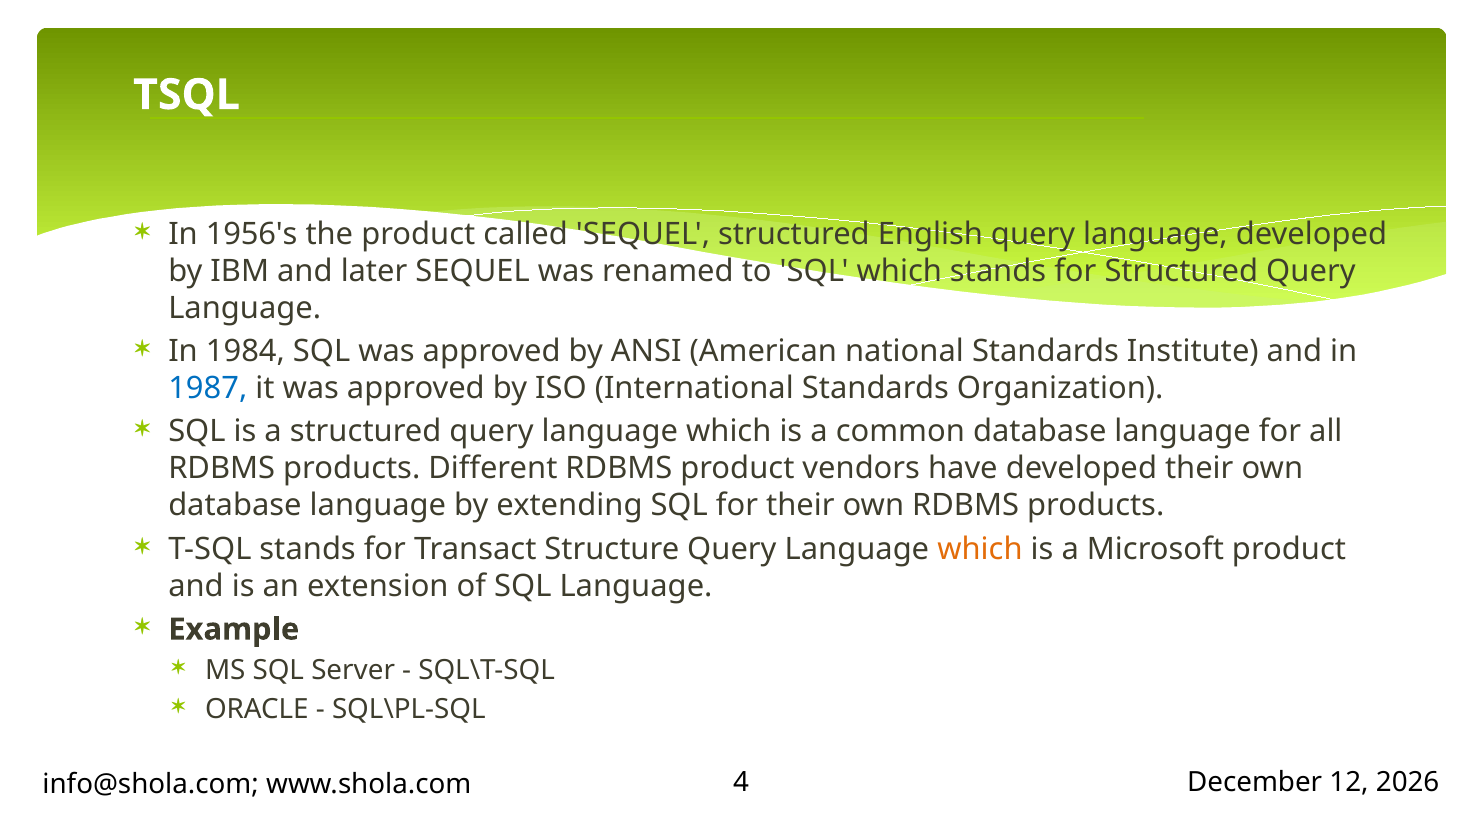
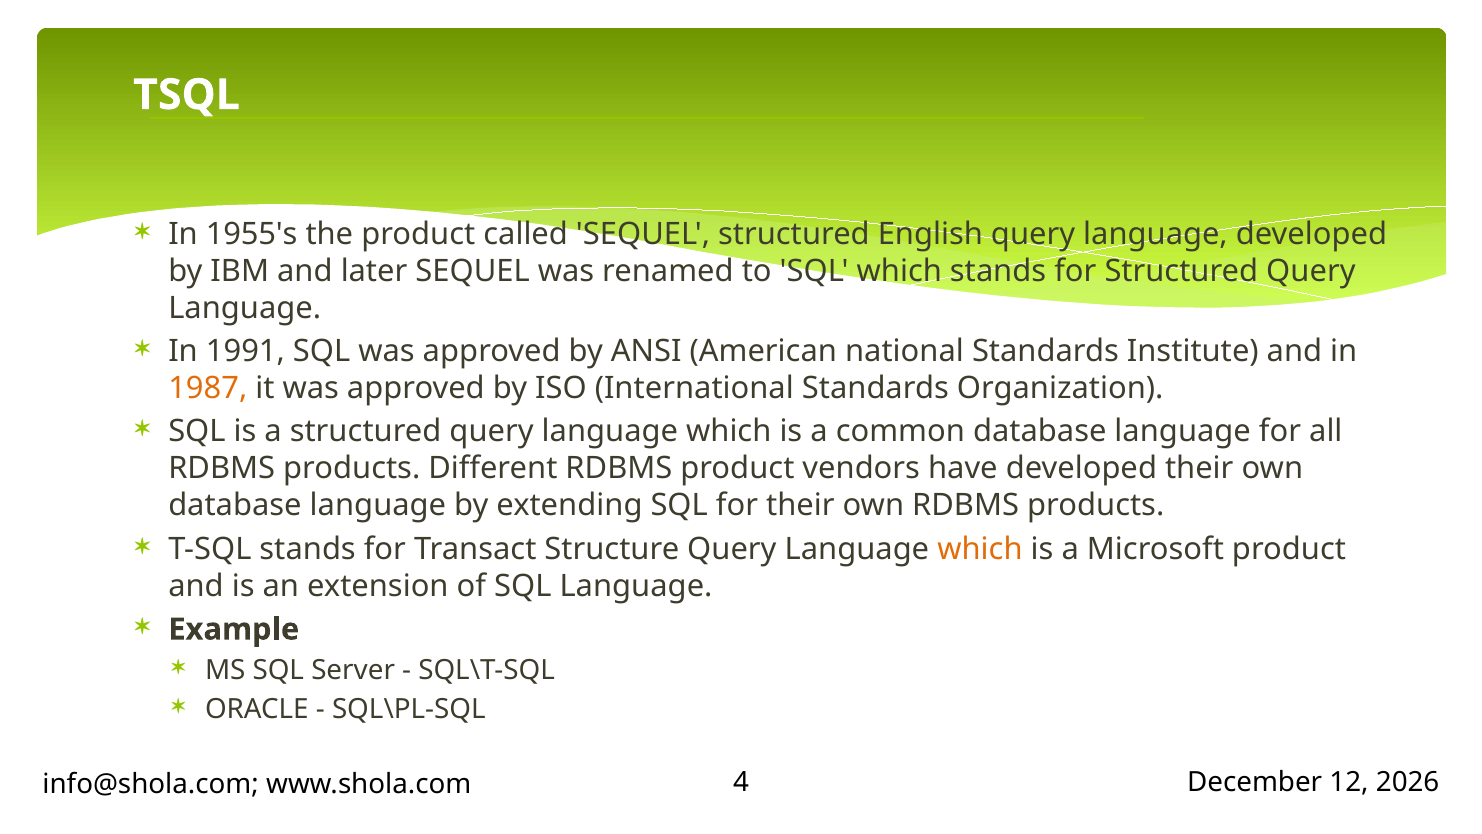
1956's: 1956's -> 1955's (252, 234)
1984: 1984 -> 1991 (245, 351)
1987 colour: blue -> orange (208, 388)
